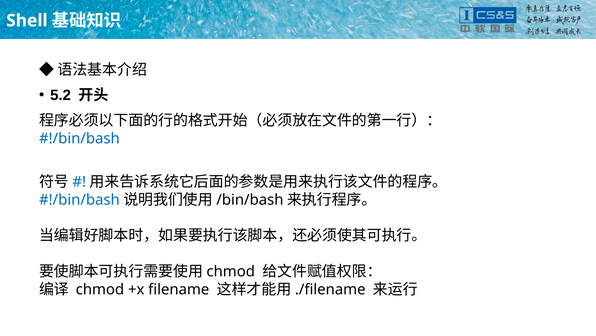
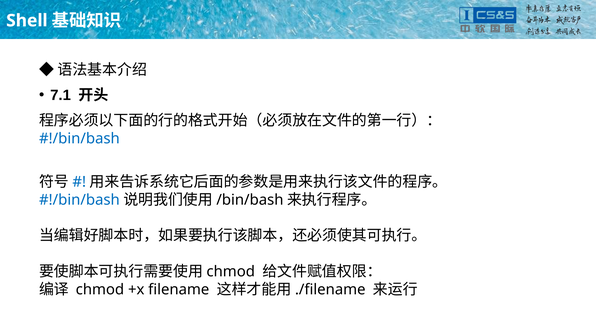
5.2: 5.2 -> 7.1 (61, 95)
